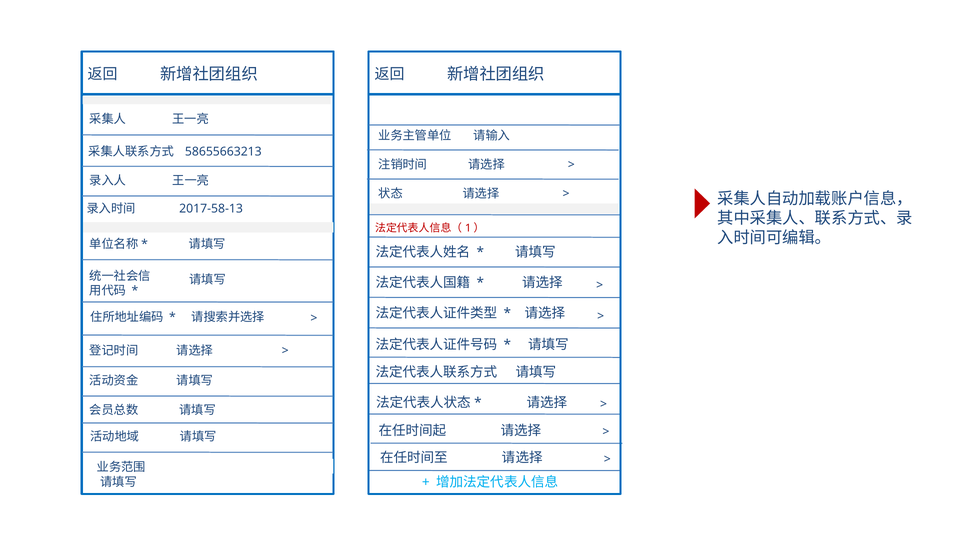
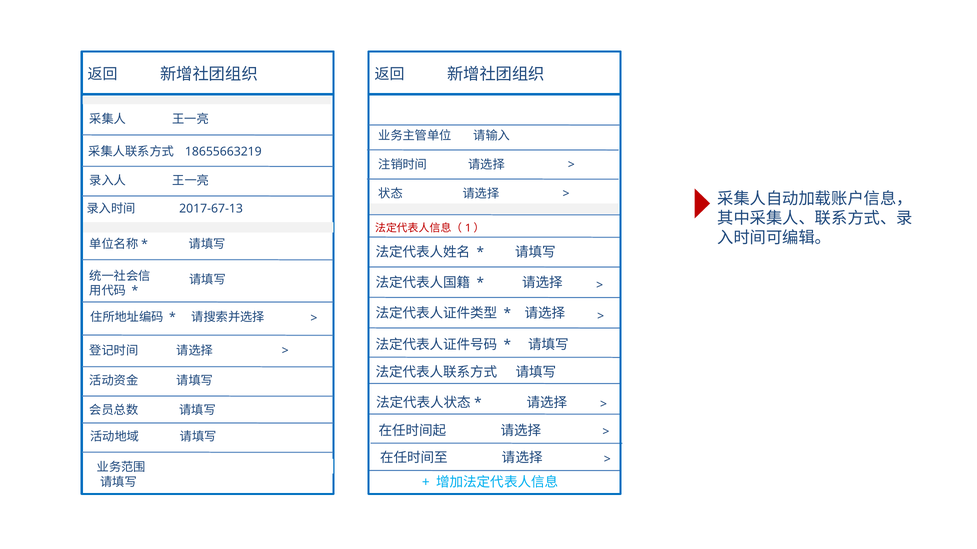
58655663213: 58655663213 -> 18655663219 (223, 152)
2017-58-13: 2017-58-13 -> 2017-67-13 (211, 209)
